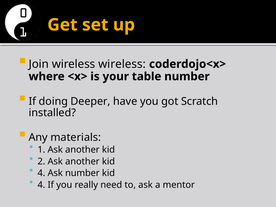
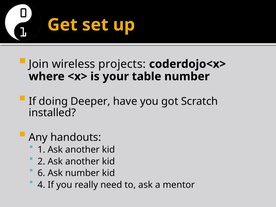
wireless wireless: wireless -> projects (122, 64)
materials: materials -> handouts (76, 137)
4: 4 -> 6 (41, 173)
